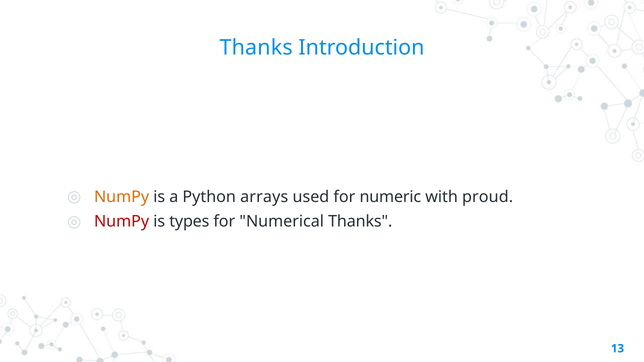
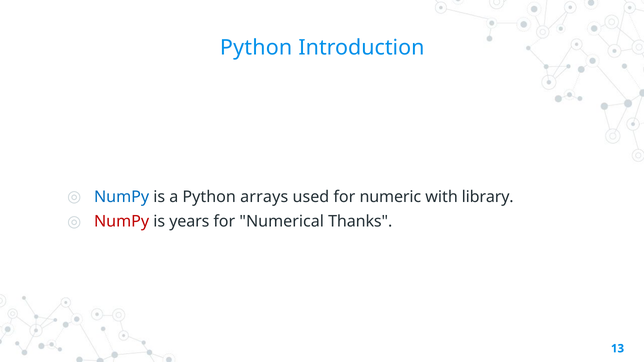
Thanks: Thanks -> Python (256, 48)
NumPy colour: orange -> blue (122, 197)
proud: proud -> library (488, 197)
types: types -> years (189, 222)
